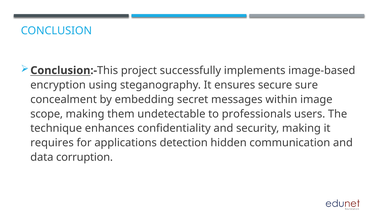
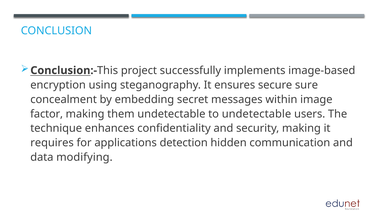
scope: scope -> factor (47, 114)
to professionals: professionals -> undetectable (256, 114)
corruption: corruption -> modifying (84, 158)
